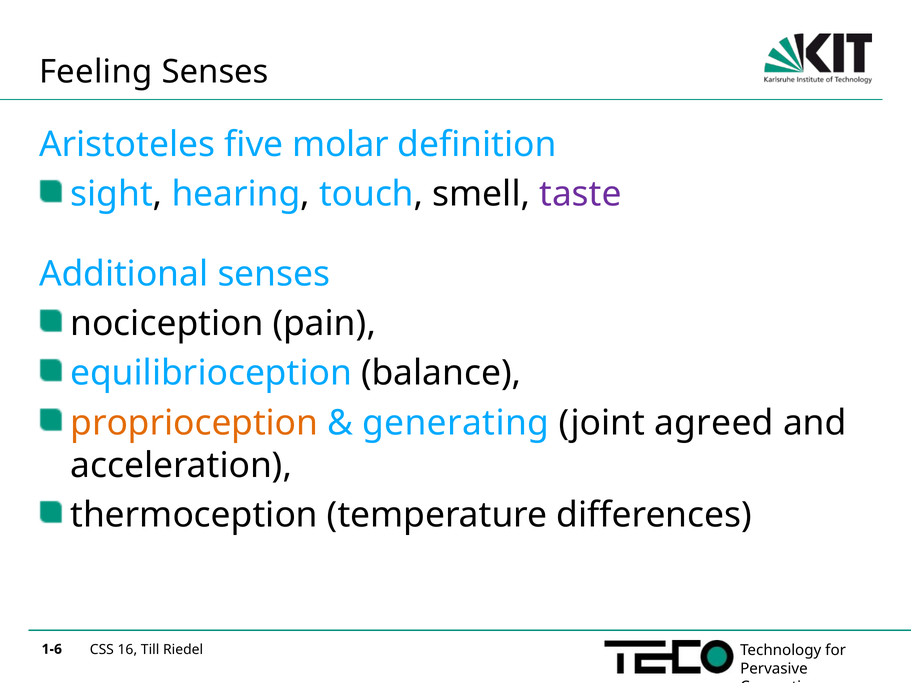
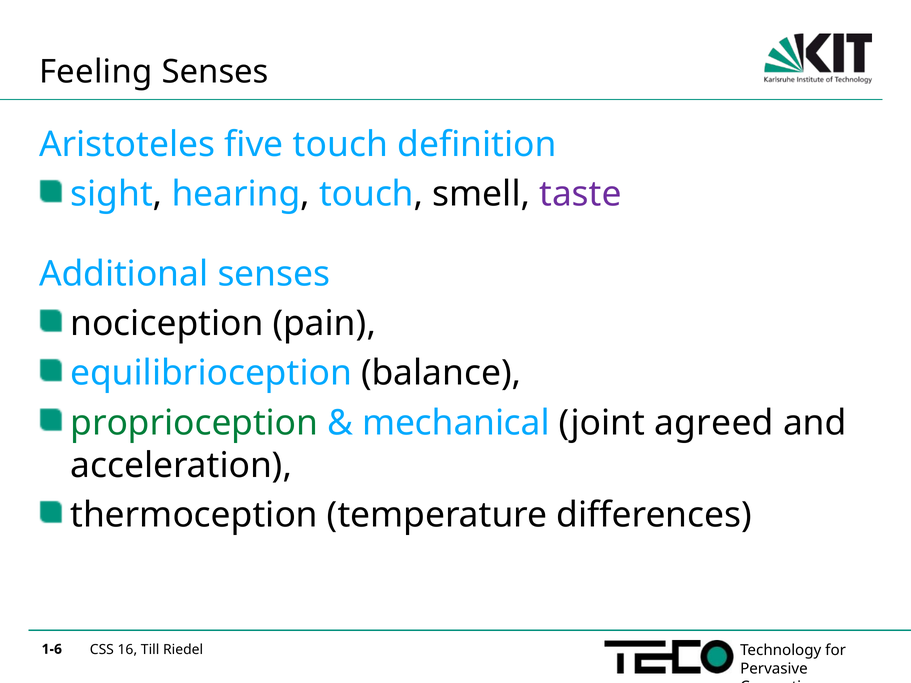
five molar: molar -> touch (340, 145)
proprioception colour: orange -> green (194, 423)
generating: generating -> mechanical (456, 423)
